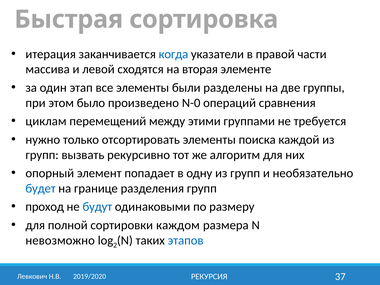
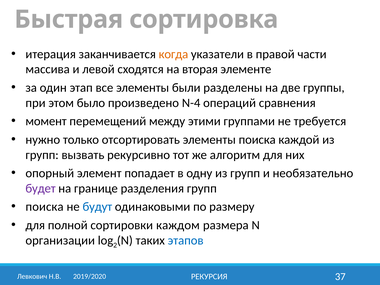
когда colour: blue -> orange (173, 54)
N-0: N-0 -> N-4 (191, 103)
циклам: циклам -> момент (46, 121)
будет colour: blue -> purple (41, 188)
проход: проход -> поиска (45, 207)
невозможно: невозможно -> организации (60, 240)
